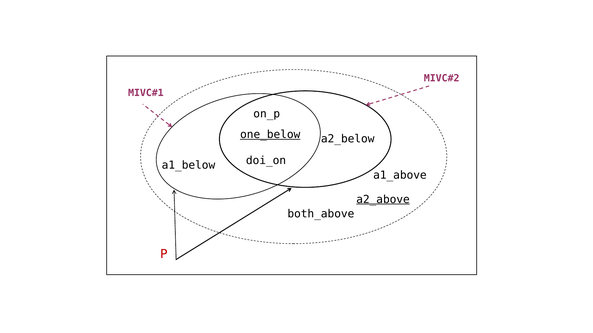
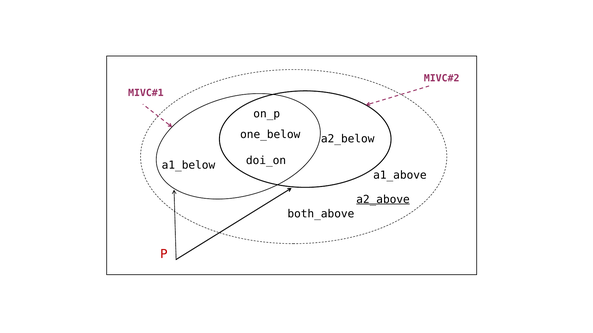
one_below underline: present -> none (270, 135)
